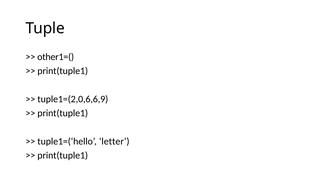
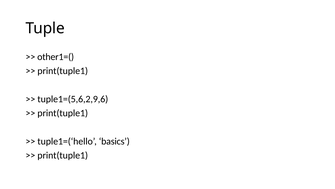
tuple1=(2,0,6,6,9: tuple1=(2,0,6,6,9 -> tuple1=(5,6,2,9,6 (73, 99)
letter: letter -> basics (114, 141)
